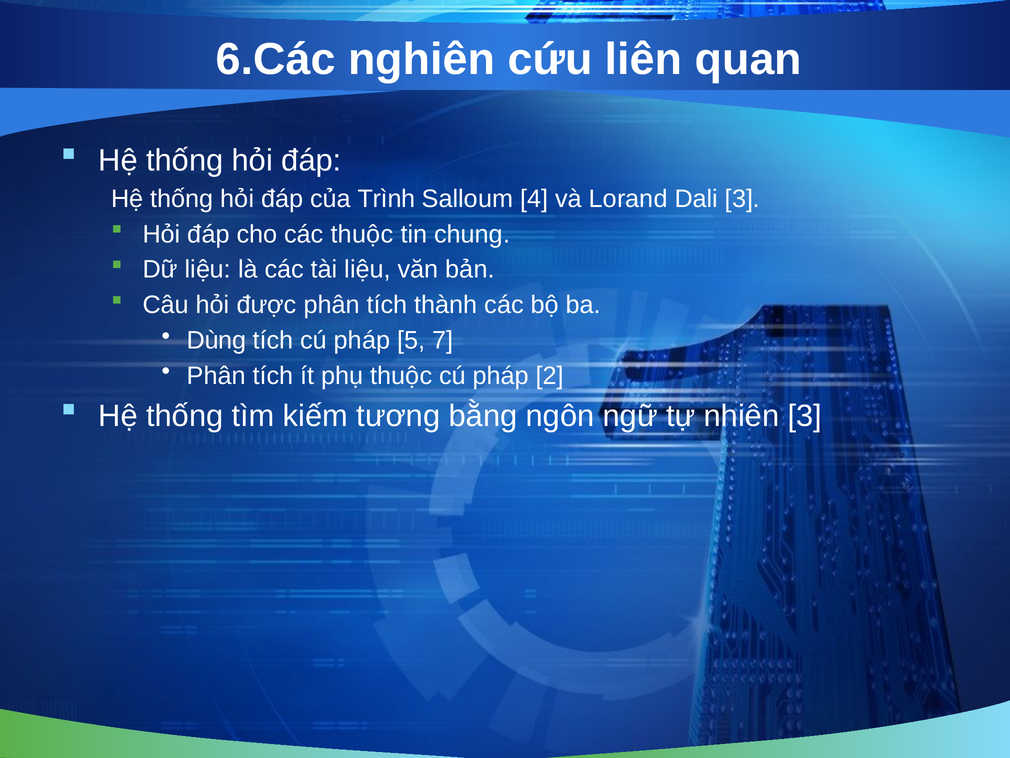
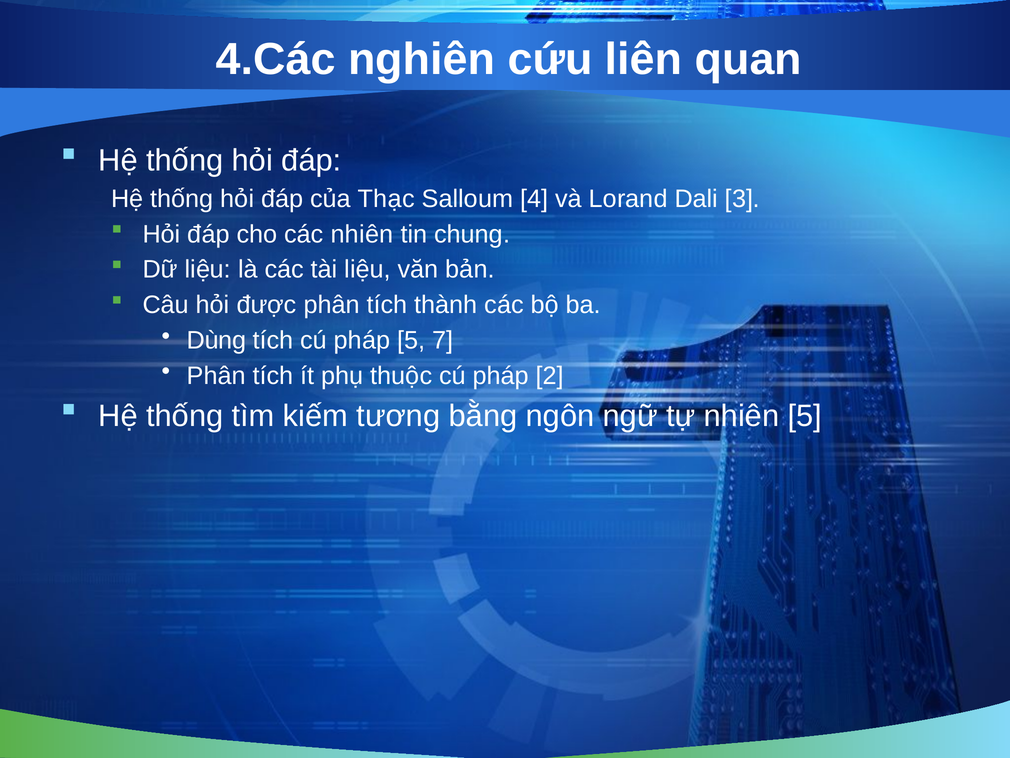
6.Các: 6.Các -> 4.Các (276, 59)
Trình: Trình -> Thạc (386, 199)
các thuộc: thuộc -> nhiên (362, 234)
nhiên 3: 3 -> 5 (805, 416)
